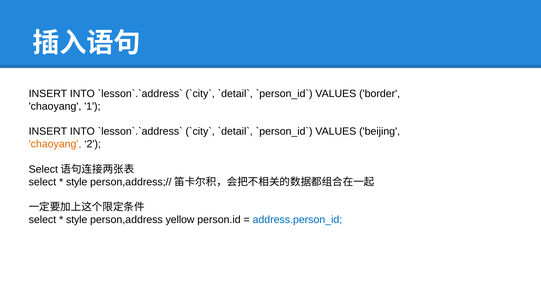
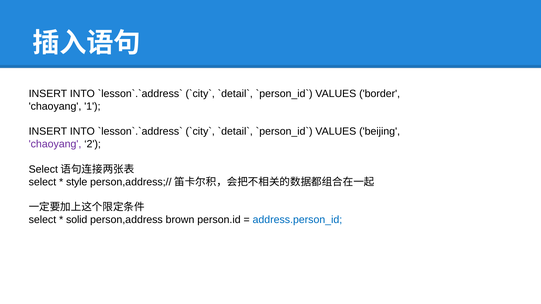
chaoyang colour: orange -> purple (55, 144)
style: style -> solid (77, 220)
yellow: yellow -> brown (180, 220)
